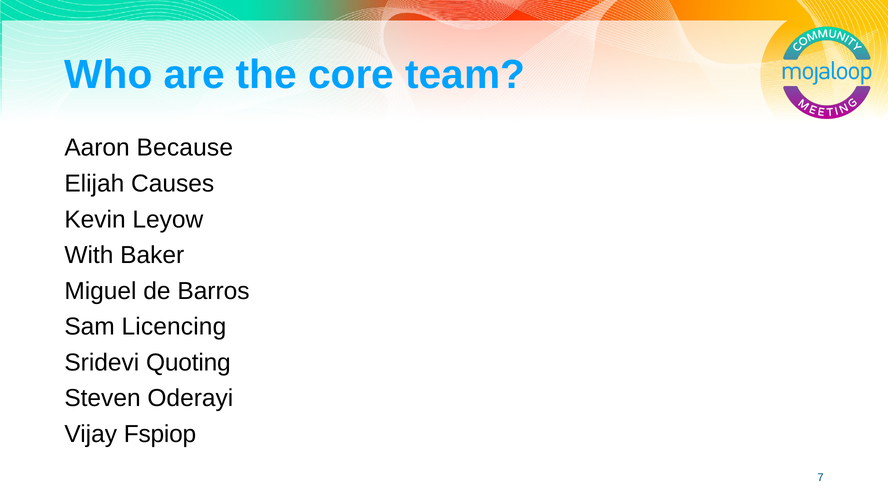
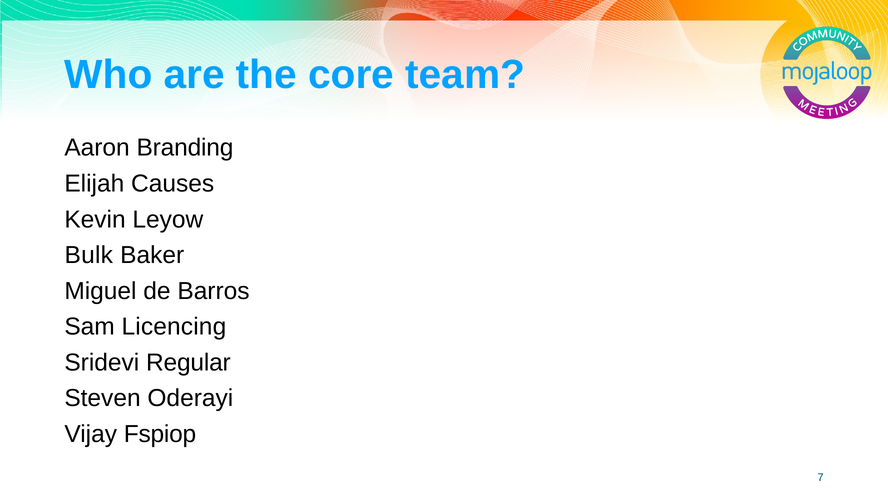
Because: Because -> Branding (185, 148)
With: With -> Bulk (89, 255)
Quoting: Quoting -> Regular (188, 362)
